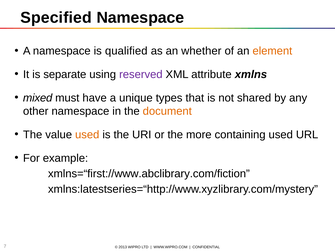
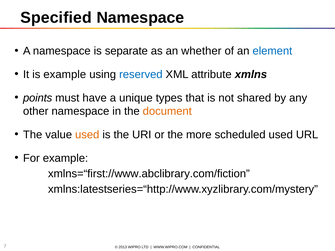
qualified: qualified -> separate (126, 51)
element colour: orange -> blue (272, 51)
is separate: separate -> example (65, 74)
reserved colour: purple -> blue (141, 74)
mixed: mixed -> points (38, 98)
containing: containing -> scheduled (240, 135)
